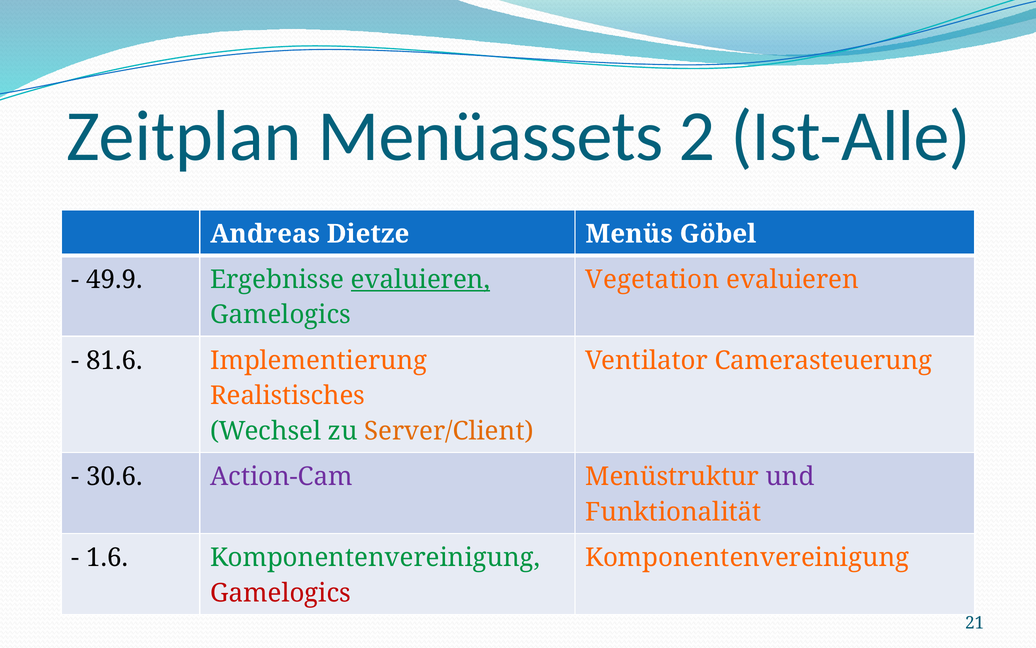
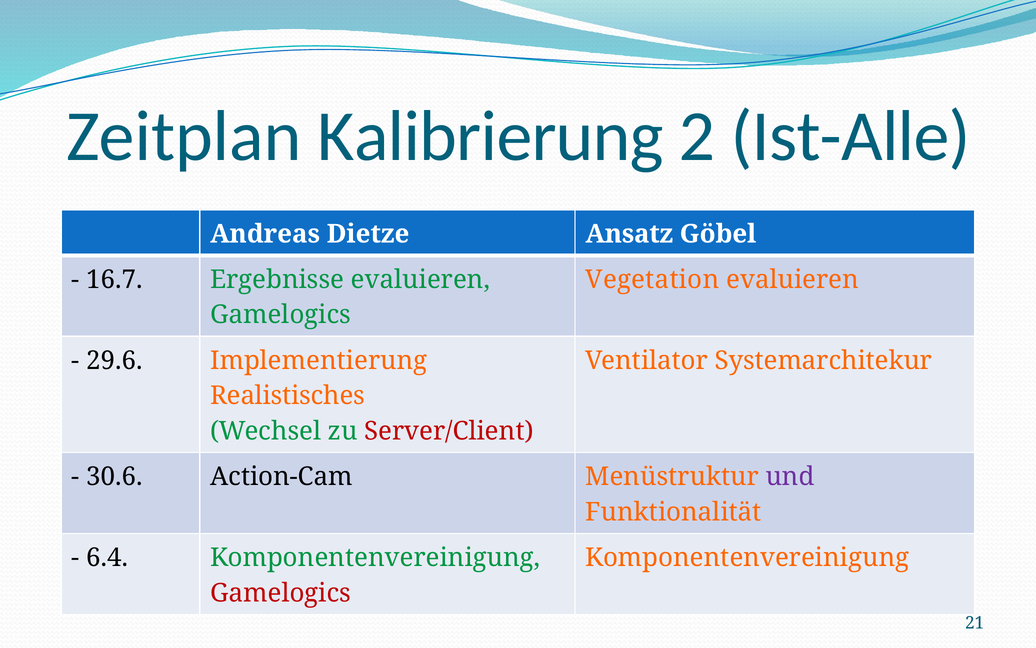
Menüassets: Menüassets -> Kalibrierung (491, 136)
Menüs: Menüs -> Ansatz (629, 234)
49.9: 49.9 -> 16.7 (114, 279)
evaluieren underline: present -> none (421, 279)
81.6: 81.6 -> 29.6 (114, 360)
Camerasteuerung: Camerasteuerung -> Systemarchitekur (823, 360)
Server/Client colour: orange -> red (449, 431)
Action-Cam colour: purple -> black (281, 476)
1.6: 1.6 -> 6.4 (107, 557)
